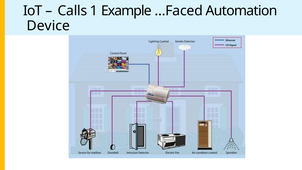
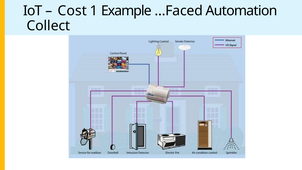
Calls: Calls -> Cost (72, 11)
Device: Device -> Collect (48, 26)
